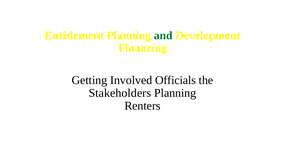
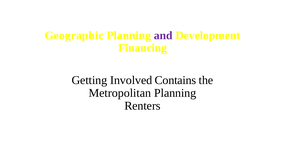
Entitlement: Entitlement -> Geographic (74, 36)
and colour: green -> purple (163, 36)
Officials: Officials -> Contains (175, 80)
Stakeholders: Stakeholders -> Metropolitan (120, 93)
